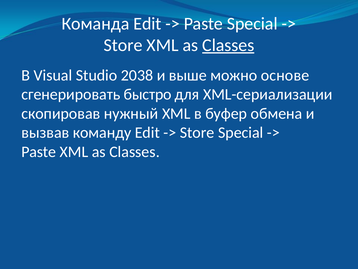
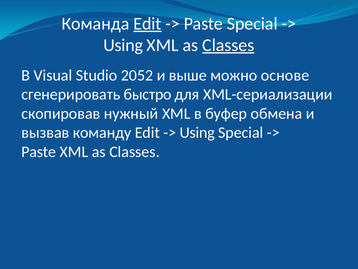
Edit underline: none -> present (147, 24)
Store: Store -> Using (123, 45)
2038: 2038 -> 2052 (137, 75)
Store: Store -> Using (197, 132)
